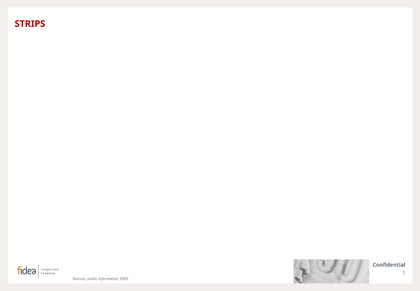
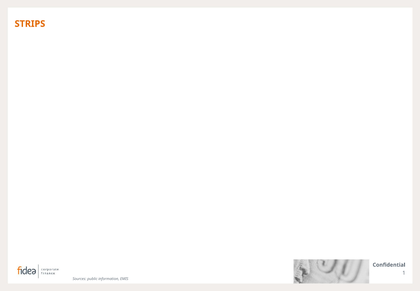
STRIPS colour: red -> orange (30, 24)
